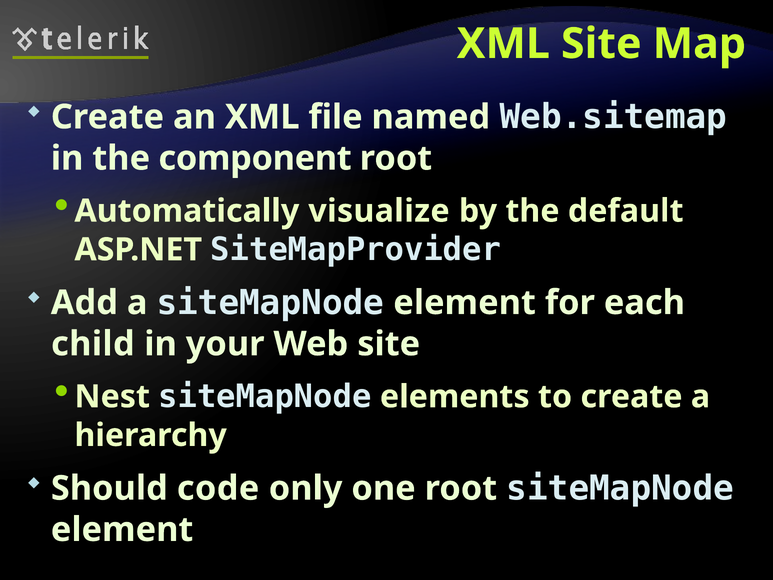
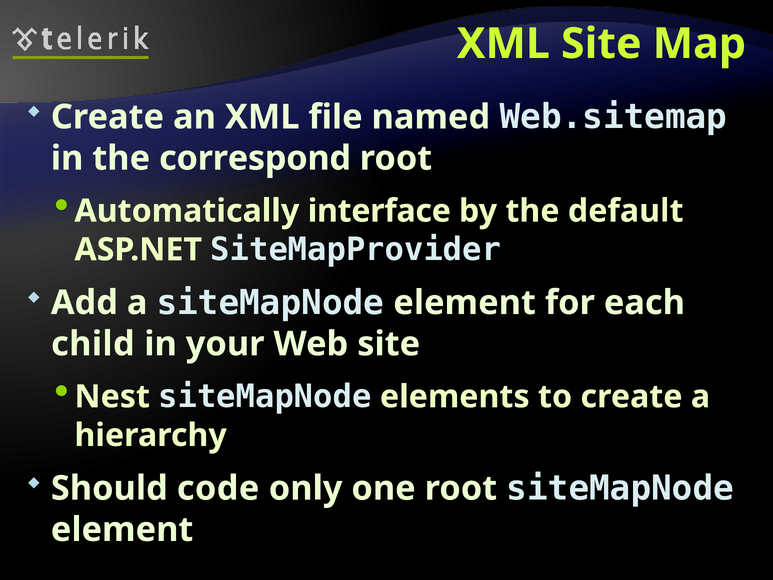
component: component -> correspond (255, 158)
visualize: visualize -> interface (379, 211)
